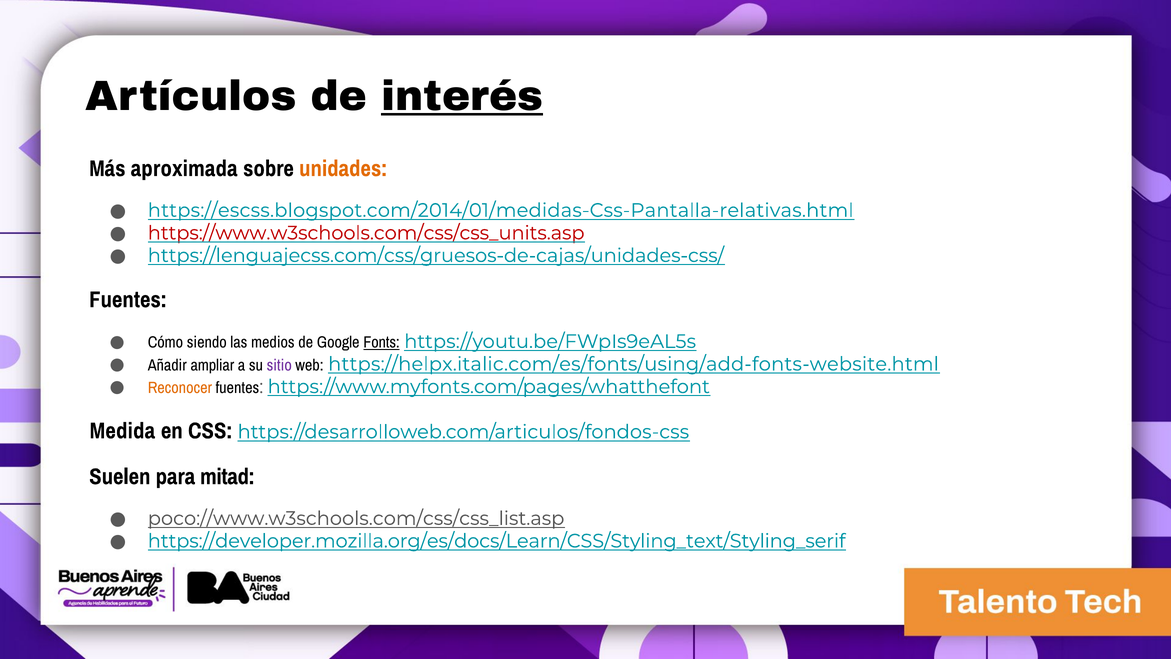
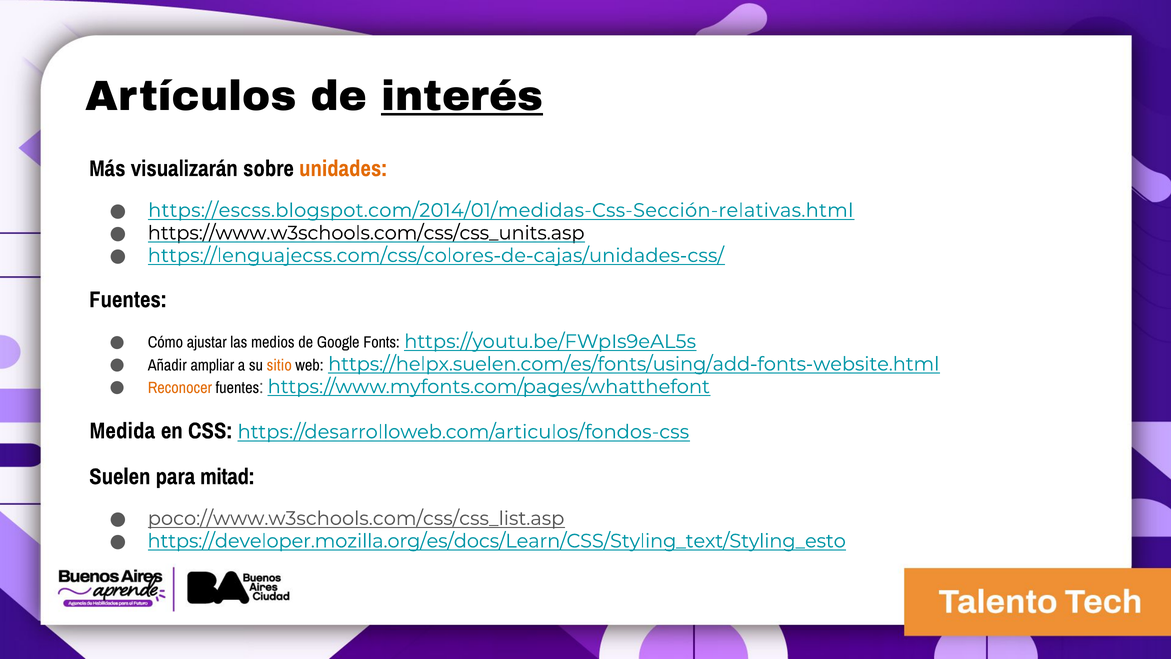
aproximada: aproximada -> visualizarán (184, 169)
https://escss.blogspot.com/2014/01/medidas-Css-Pantalla-relativas.html: https://escss.blogspot.com/2014/01/medidas-Css-Pantalla-relativas.html -> https://escss.blogspot.com/2014/01/medidas-Css-Sección-relativas.html (501, 210)
https://www.w3schools.com/css/css_units.asp colour: red -> black (366, 233)
https://lenguajecss.com/css/gruesos-de-cajas/unidades-css/: https://lenguajecss.com/css/gruesos-de-cajas/unidades-css/ -> https://lenguajecss.com/css/colores-de-cajas/unidades-css/ (436, 255)
siendo: siendo -> ajustar (207, 342)
Fonts underline: present -> none (381, 342)
sitio colour: purple -> orange (279, 365)
https://helpx.italic.com/es/fonts/using/add-fonts-website.html: https://helpx.italic.com/es/fonts/using/add-fonts-website.html -> https://helpx.suelen.com/es/fonts/using/add-fonts-website.html (634, 364)
https://developer.mozilla.org/es/docs/Learn/CSS/Styling_text/Styling_serif: https://developer.mozilla.org/es/docs/Learn/CSS/Styling_text/Styling_serif -> https://developer.mozilla.org/es/docs/Learn/CSS/Styling_text/Styling_esto (497, 541)
